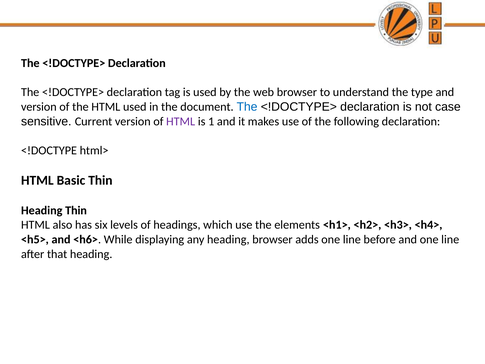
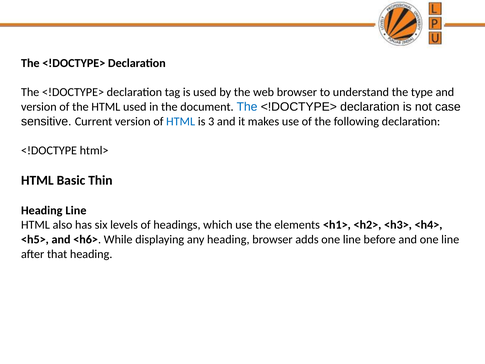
HTML colour: purple -> blue (181, 121)
1: 1 -> 3 (211, 121)
Heading Thin: Thin -> Line (76, 210)
